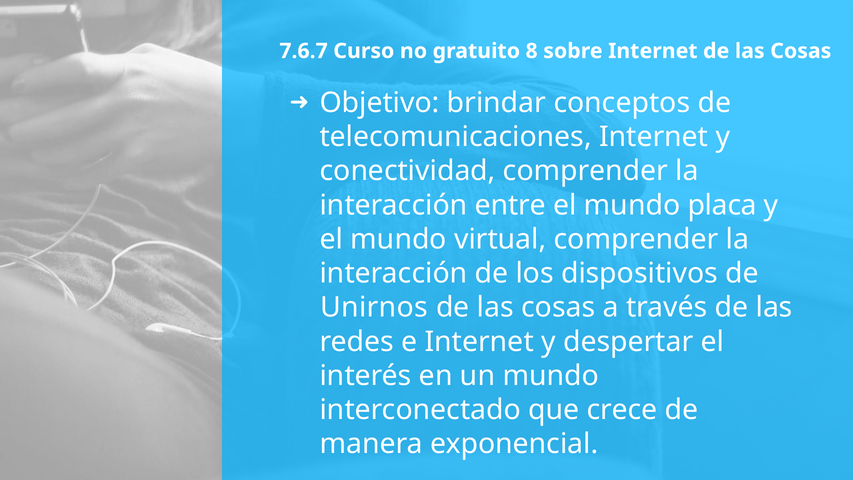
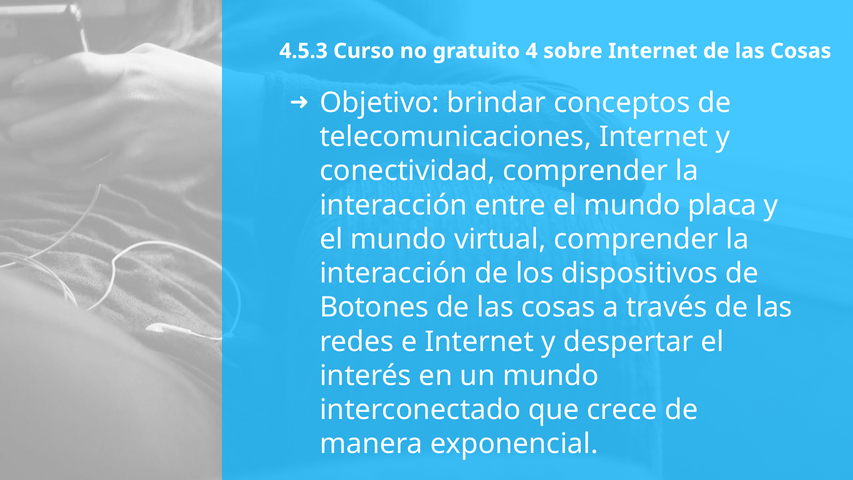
7.6.7: 7.6.7 -> 4.5.3 (304, 51)
8: 8 -> 4 (532, 51)
Unirnos: Unirnos -> Botones (374, 307)
